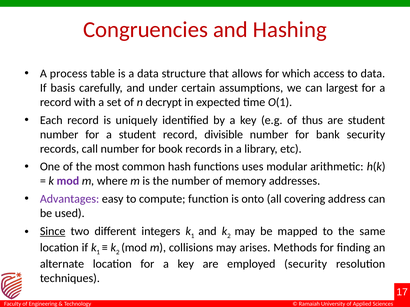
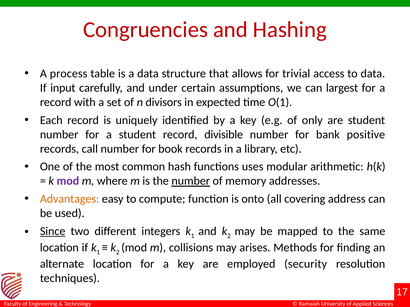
which: which -> trivial (296, 74)
basis: basis -> input (63, 88)
decrypt: decrypt -> divisors (164, 102)
thus: thus -> only (312, 120)
bank security: security -> positive (366, 135)
number underline: none -> present (191, 181)
Advantages colour: purple -> orange (70, 199)
